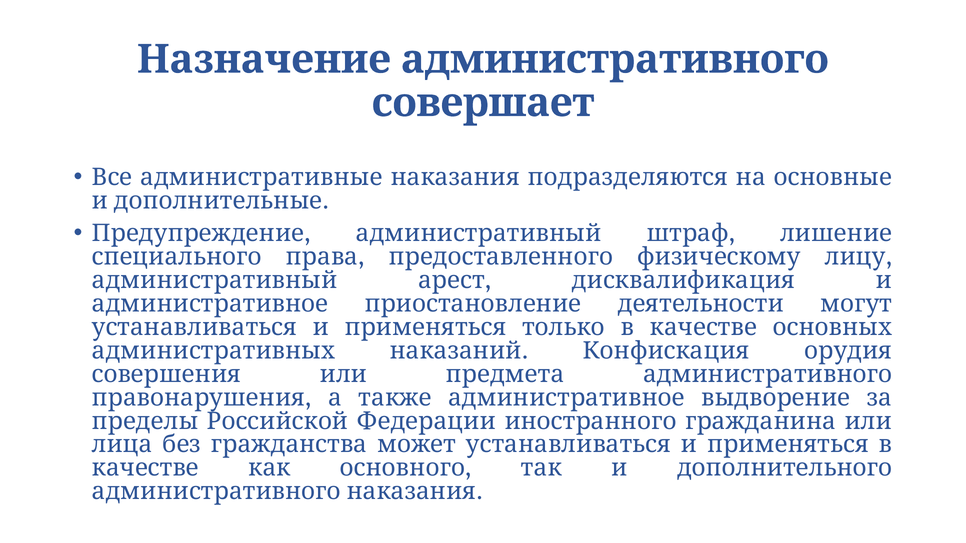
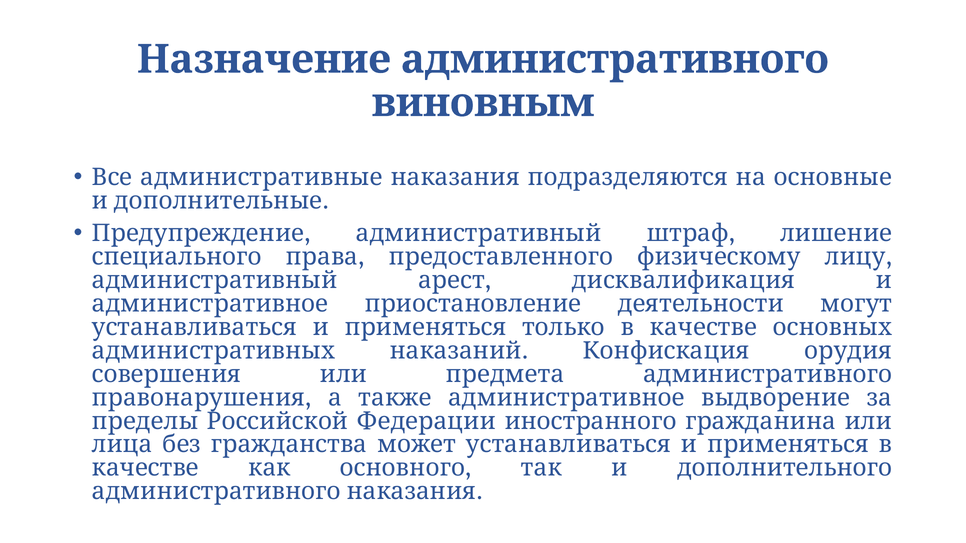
совершает: совершает -> виновным (483, 103)
